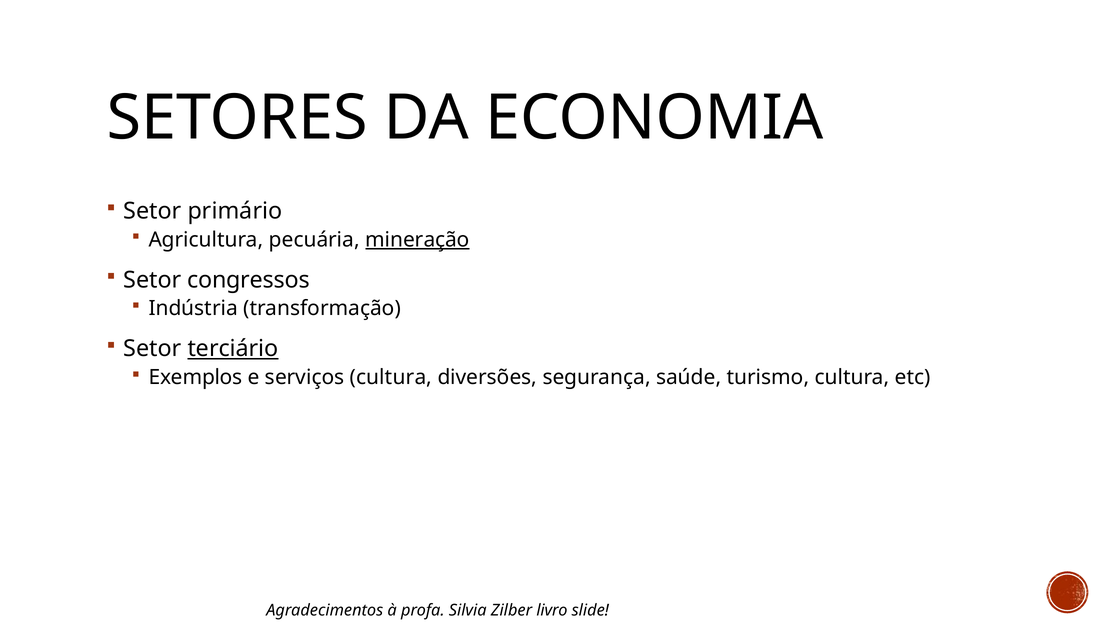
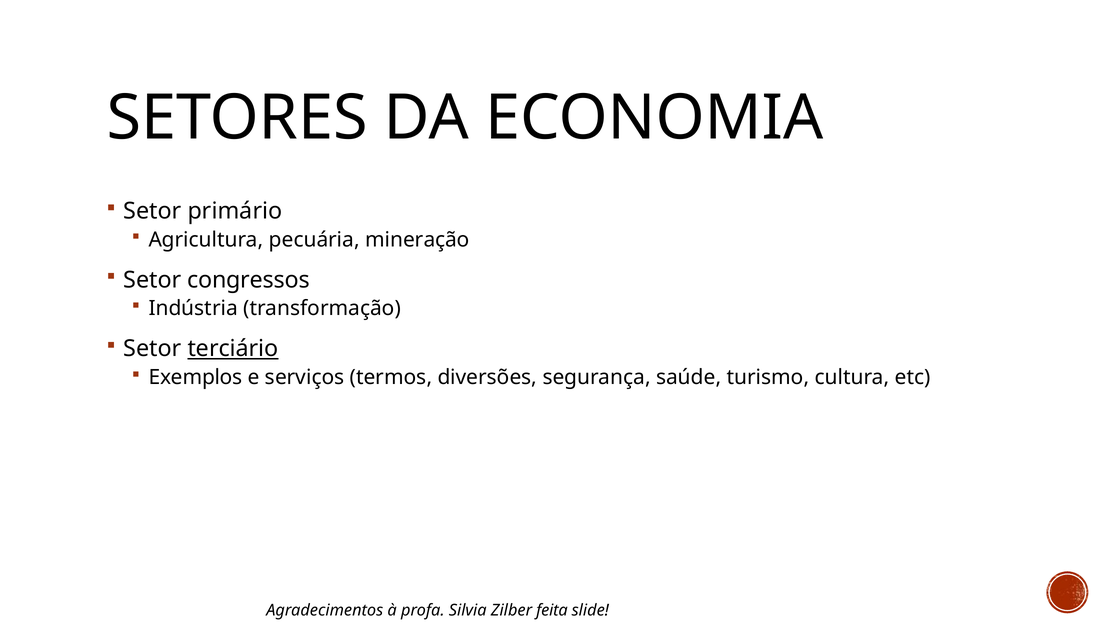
mineração underline: present -> none (417, 240)
serviços cultura: cultura -> termos (391, 378)
livro: livro -> feita (552, 611)
